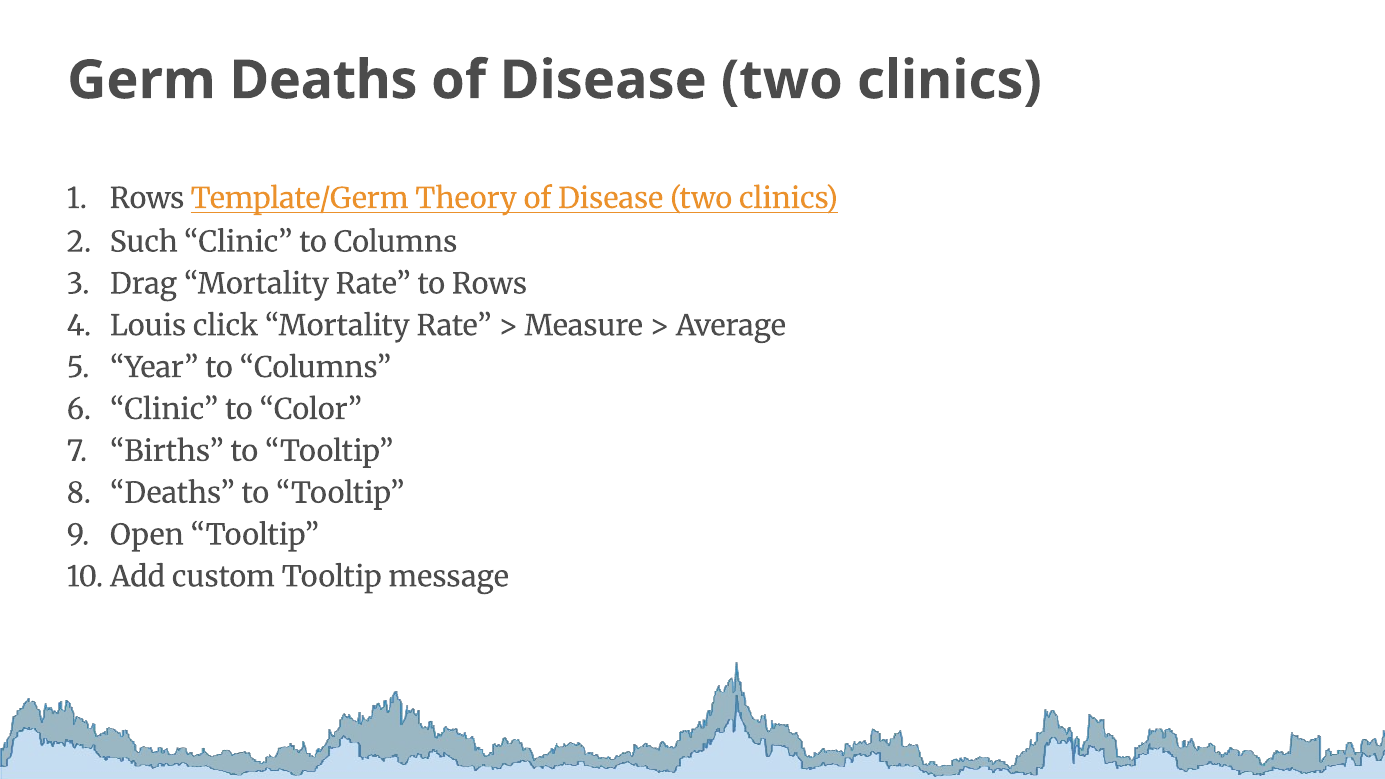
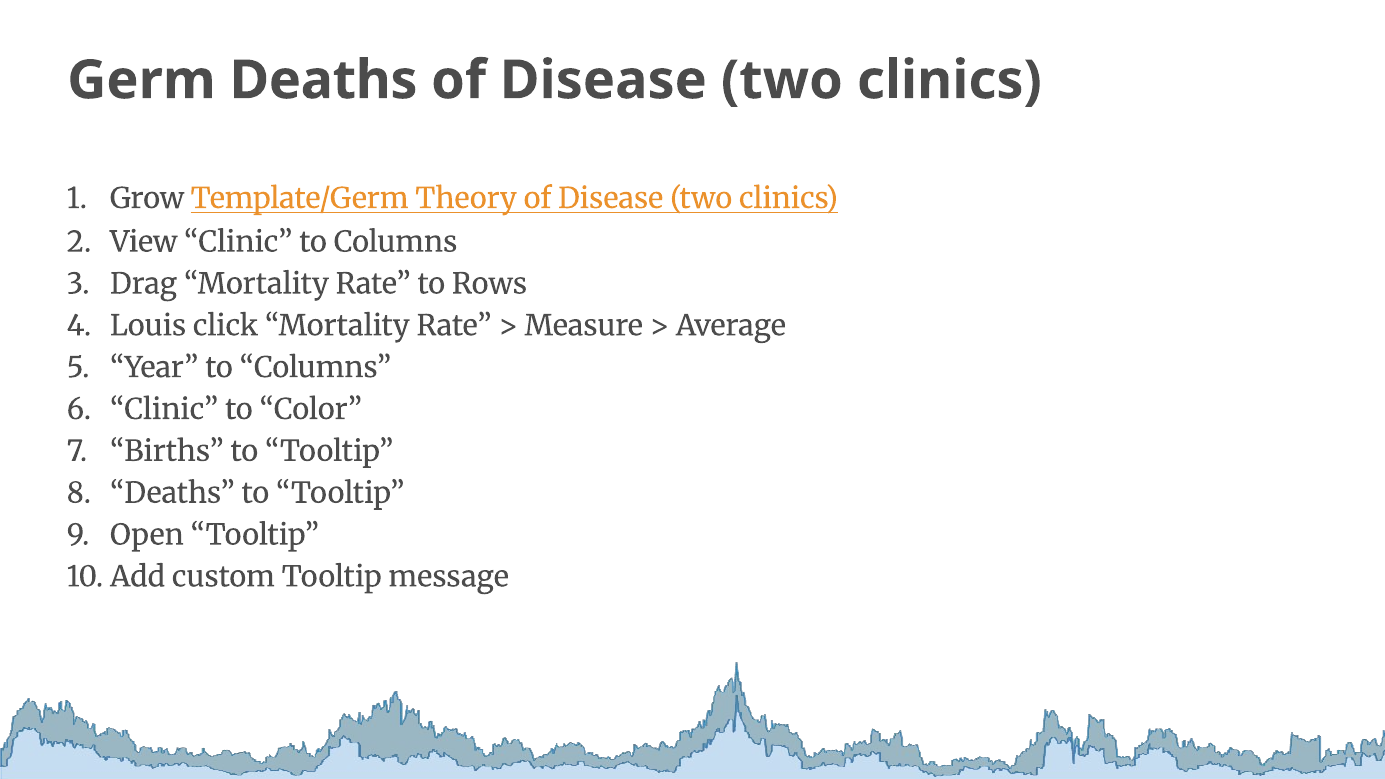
Rows: Rows -> Grow (147, 199)
Such: Such -> View (144, 242)
